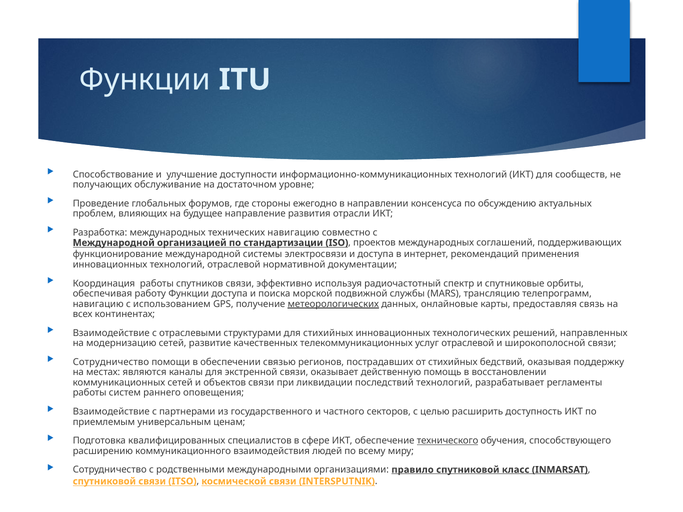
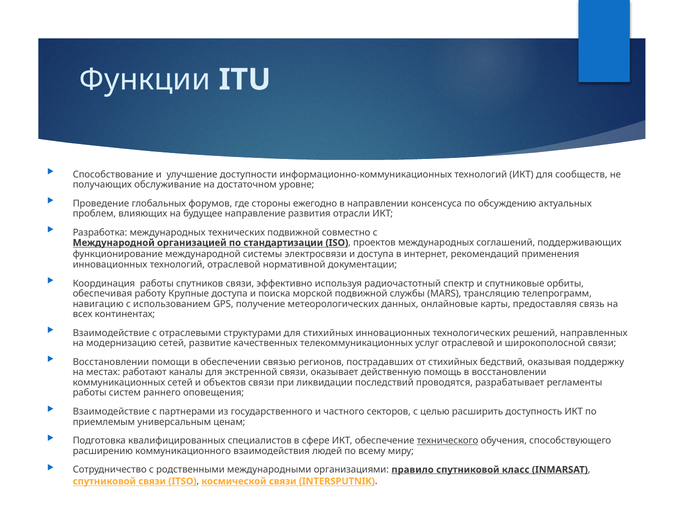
технических навигацию: навигацию -> подвижной (293, 233)
работу Функции: Функции -> Крупные (189, 294)
метеорологических underline: present -> none (333, 304)
Сотрудничество: Сотрудничество -> Восстановлении (111, 362)
являются: являются -> работают (145, 372)
последствий технологий: технологий -> проводятся (444, 383)
